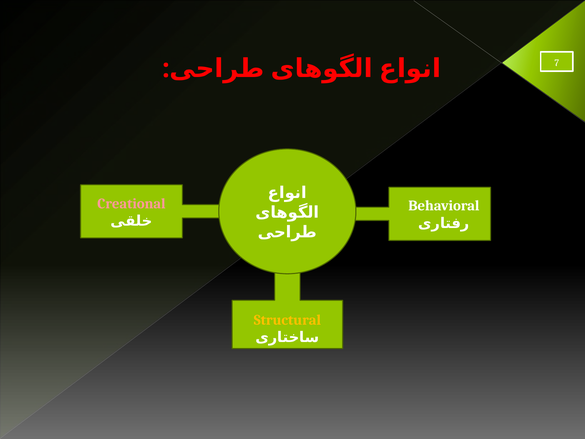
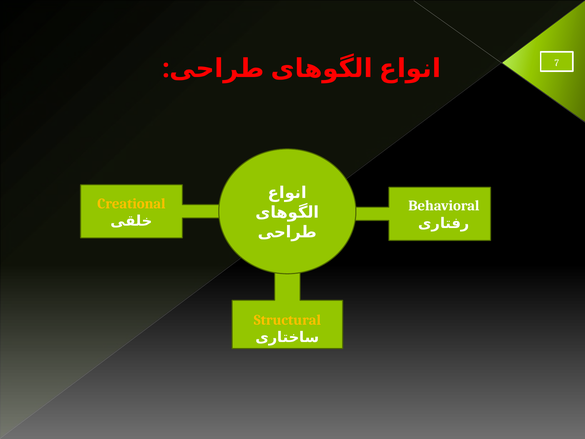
Creational colour: pink -> yellow (131, 203)
